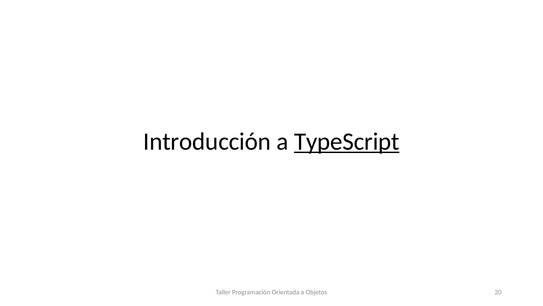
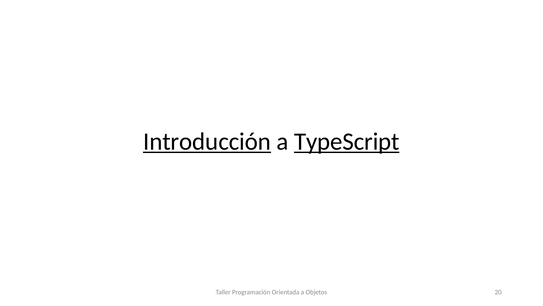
Introducción underline: none -> present (207, 141)
